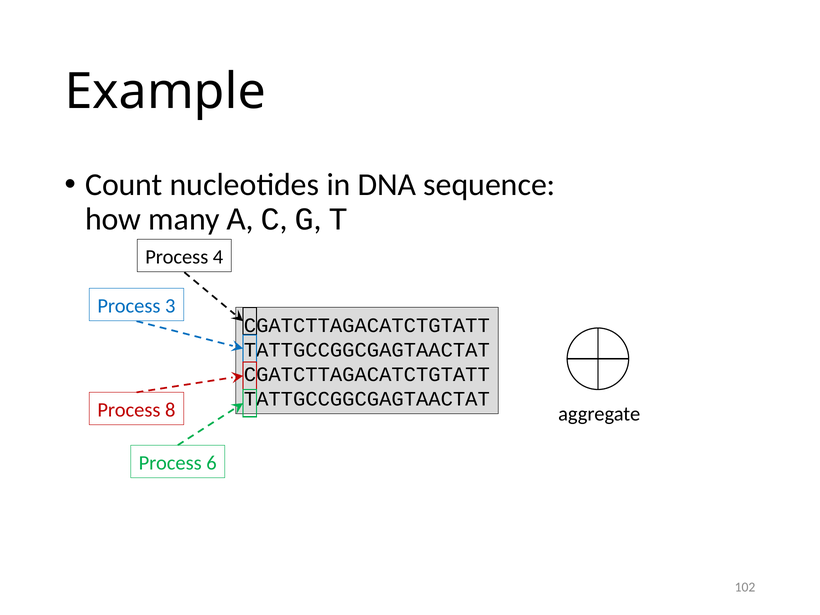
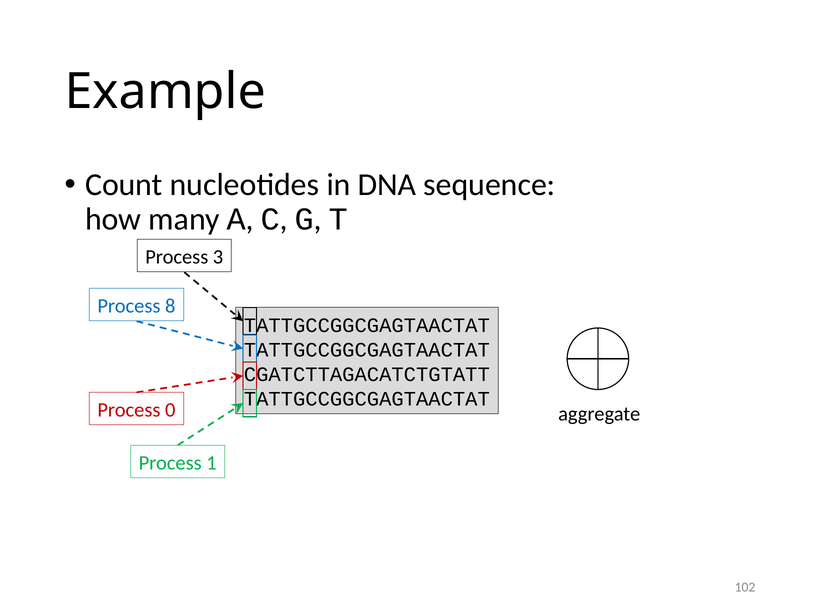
4: 4 -> 3 (218, 257)
3: 3 -> 8 (170, 306)
CGATCTTAGACATCTGTATT: CGATCTTAGACATCTGTATT -> TATTGCCGGCGAGTAACTAT (367, 325)
8: 8 -> 0 (170, 410)
6: 6 -> 1 (211, 463)
